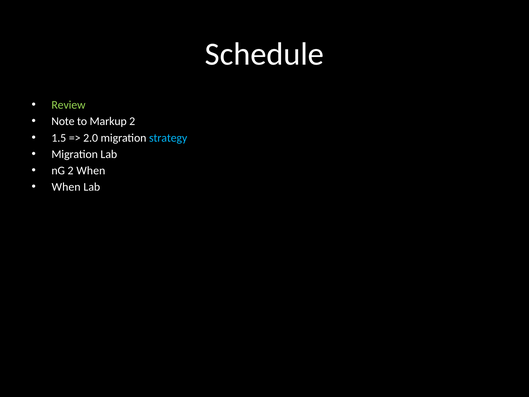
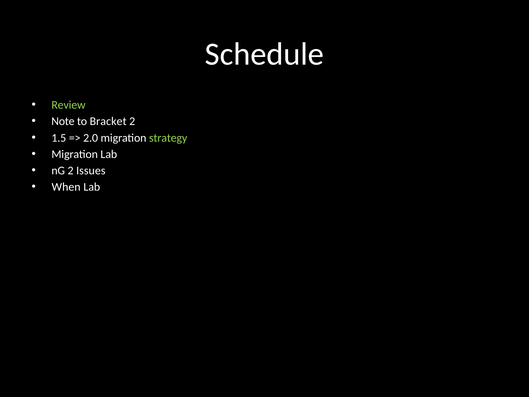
Markup: Markup -> Bracket (108, 121)
strategy colour: light blue -> light green (168, 138)
2 When: When -> Issues (91, 171)
